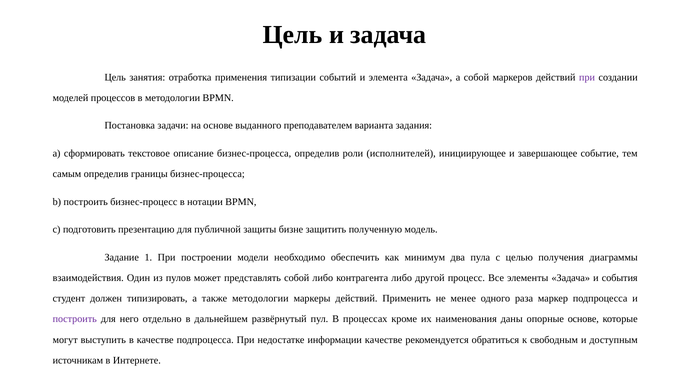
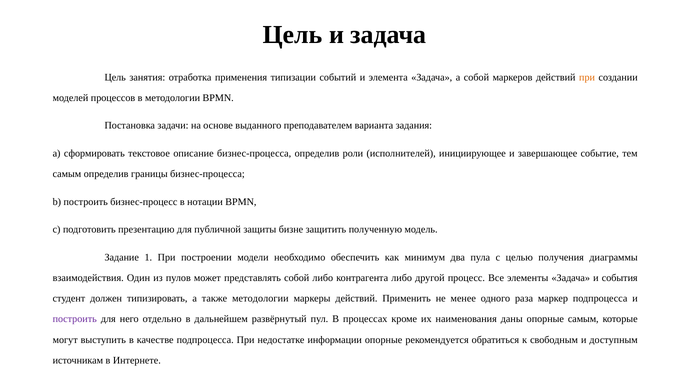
при colour: purple -> orange (587, 77)
опорные основе: основе -> самым (583, 319)
информации качестве: качестве -> опорные (384, 339)
